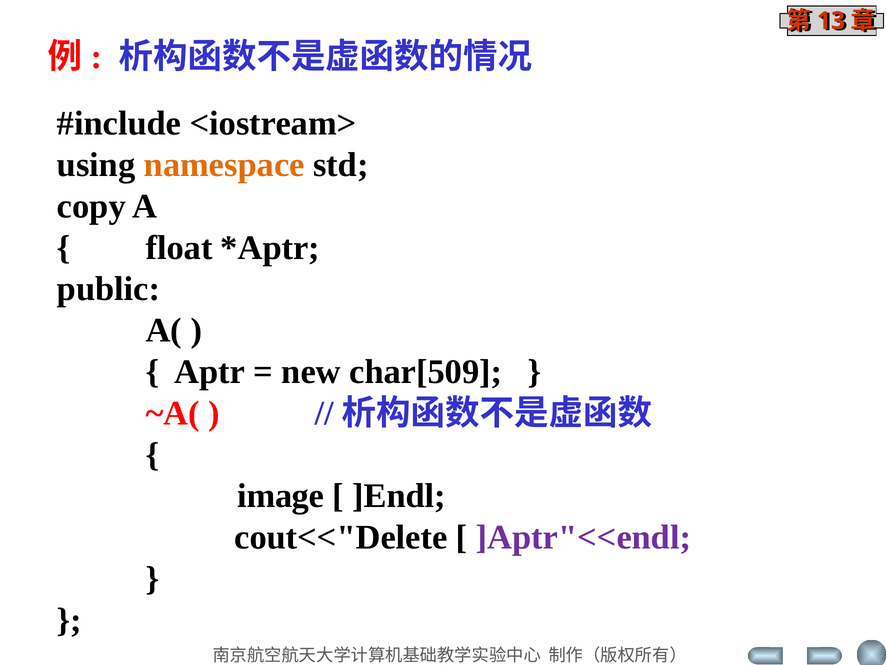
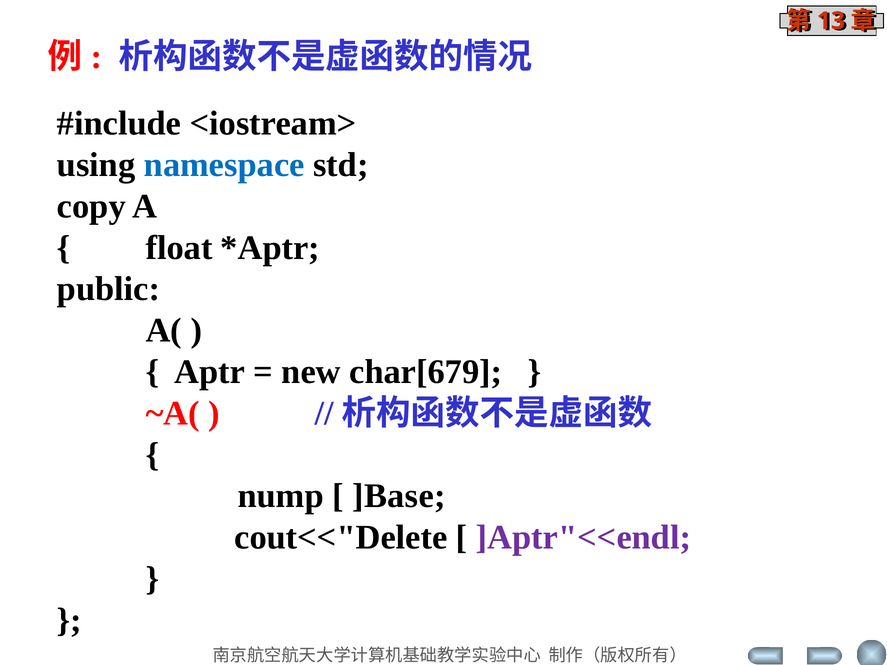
namespace colour: orange -> blue (224, 165)
char[509: char[509 -> char[679 (426, 372)
image: image -> nump (281, 496)
]Endl: ]Endl -> ]Base (399, 496)
